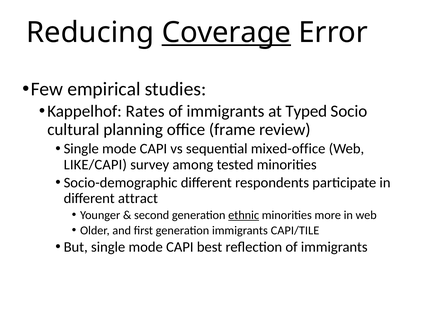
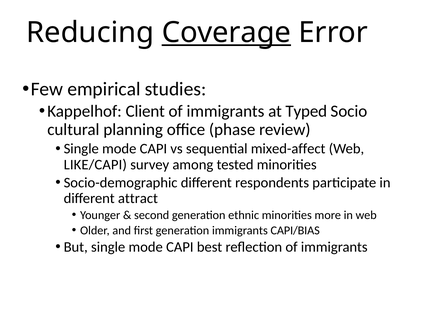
Rates: Rates -> Client (145, 111)
frame: frame -> phase (232, 130)
mixed-office: mixed-office -> mixed-affect (288, 149)
ethnic underline: present -> none (244, 215)
CAPI/TILE: CAPI/TILE -> CAPI/BIAS (295, 231)
